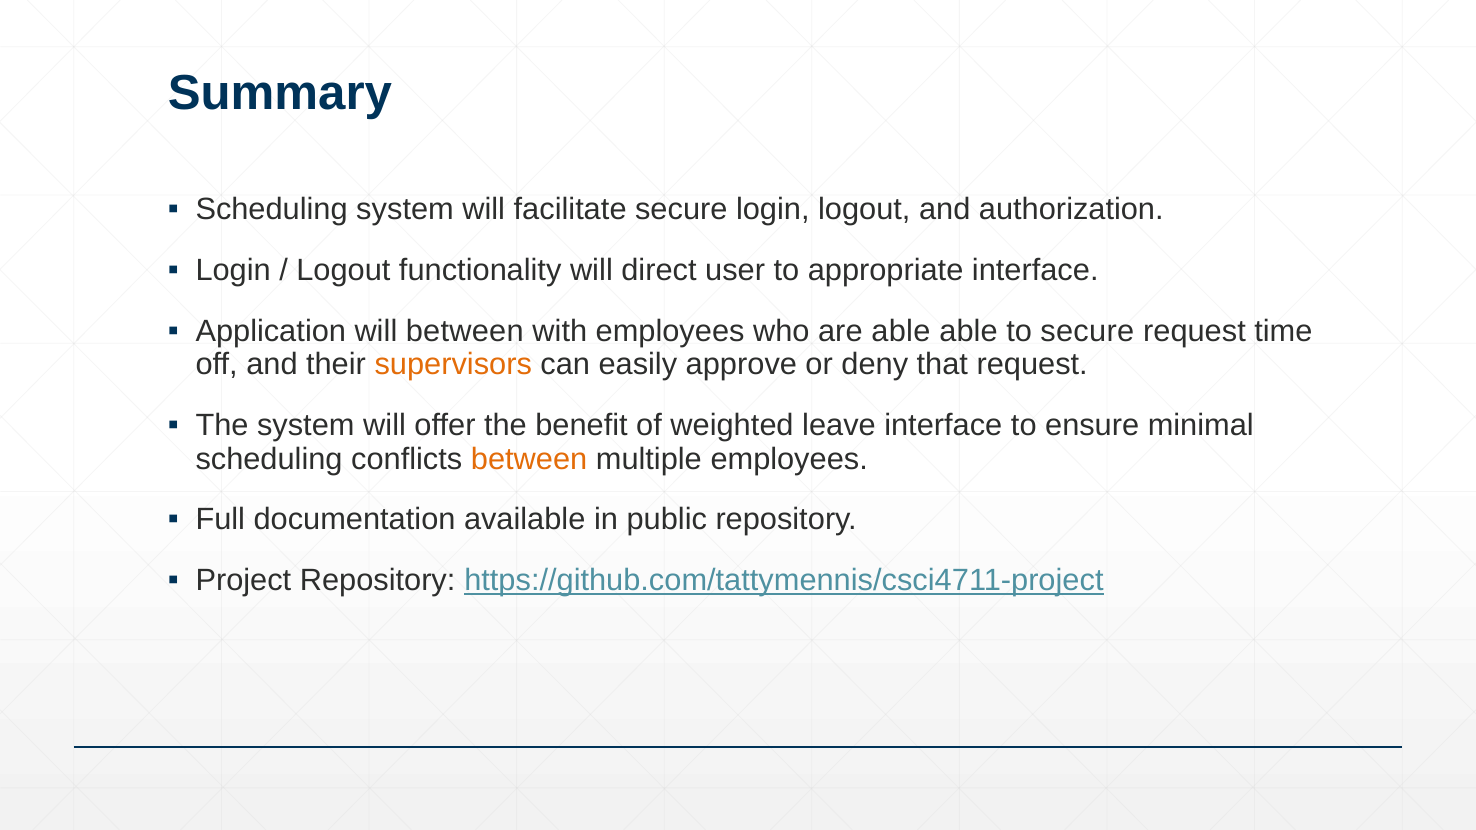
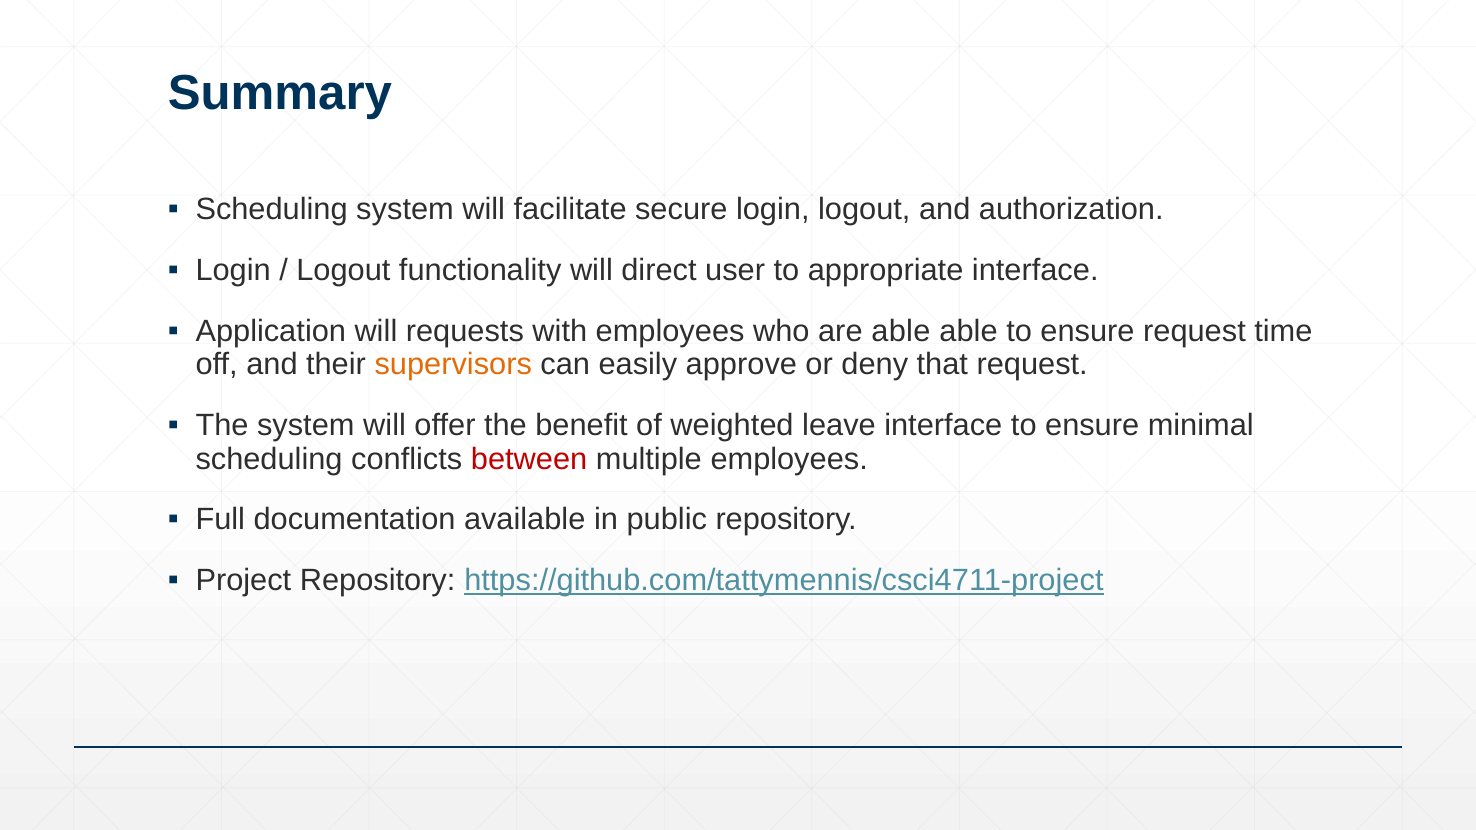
will between: between -> requests (465, 332)
able to secure: secure -> ensure (1087, 332)
between colour: orange -> red (529, 459)
